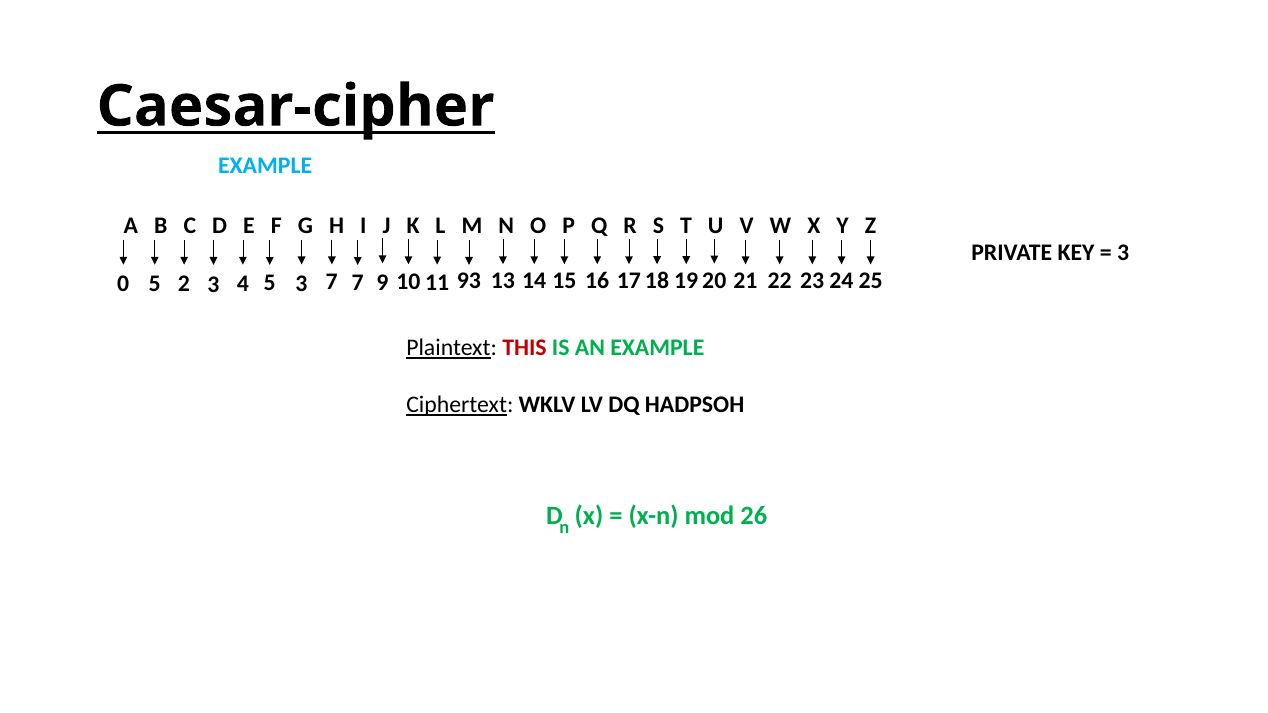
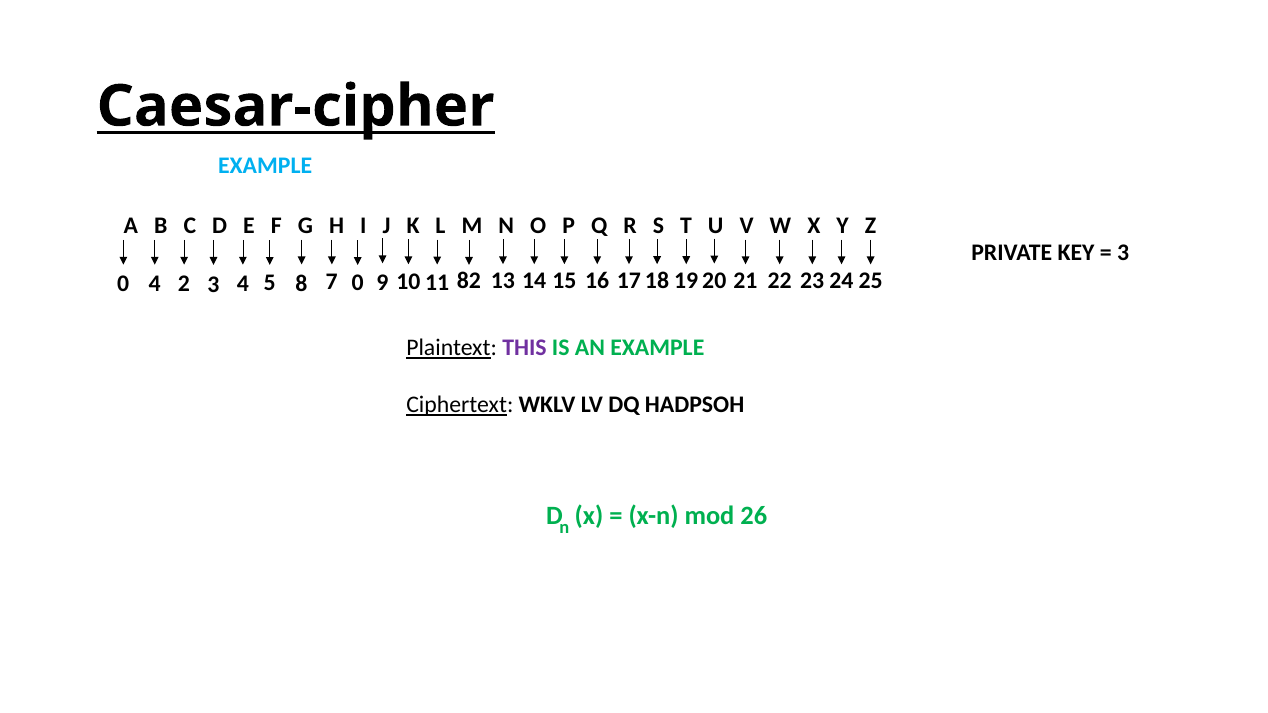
0 5: 5 -> 4 (155, 284)
5 3: 3 -> 8 (301, 284)
7 7: 7 -> 0 (358, 283)
93: 93 -> 82 (469, 281)
THIS colour: red -> purple (525, 348)
